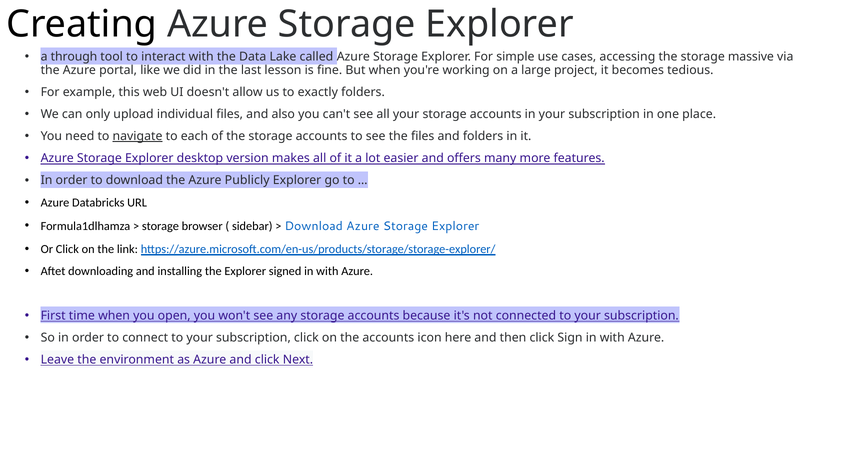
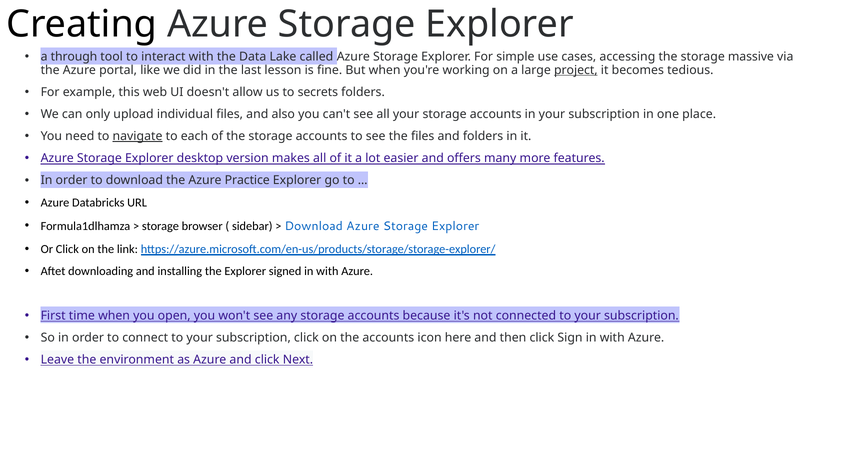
project underline: none -> present (576, 70)
exactly: exactly -> secrets (318, 92)
Publicly: Publicly -> Practice (247, 181)
